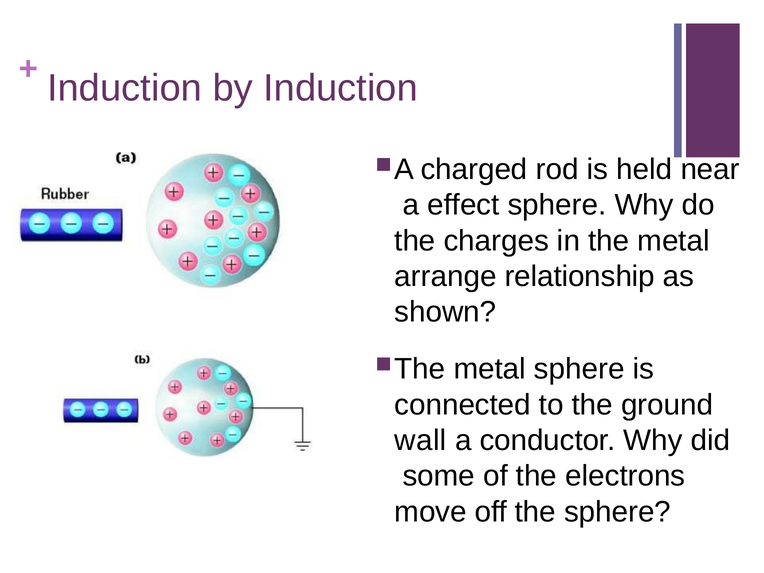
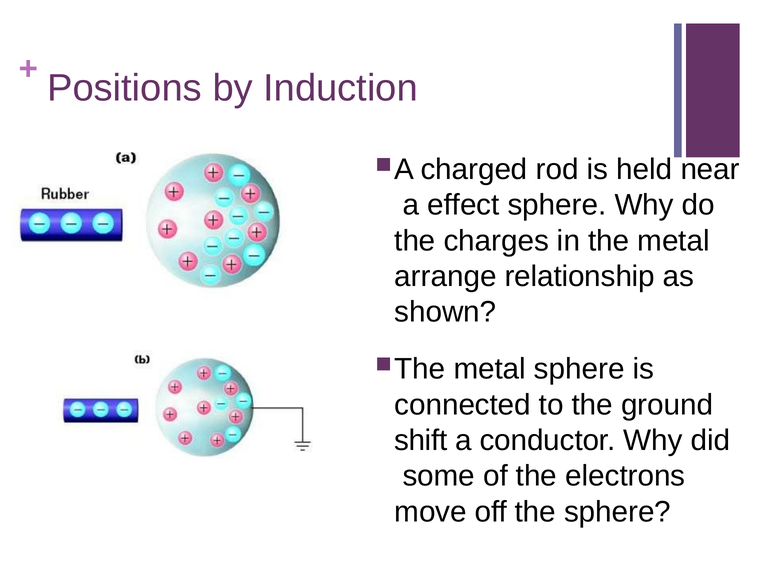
Induction: Induction -> Positions (125, 88)
wall: wall -> shift (421, 440)
